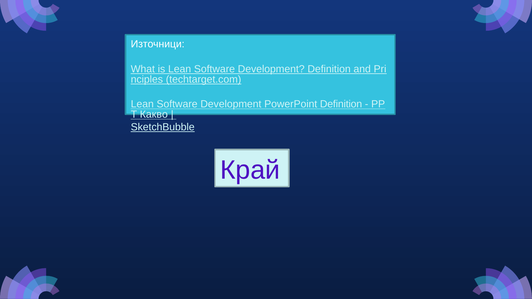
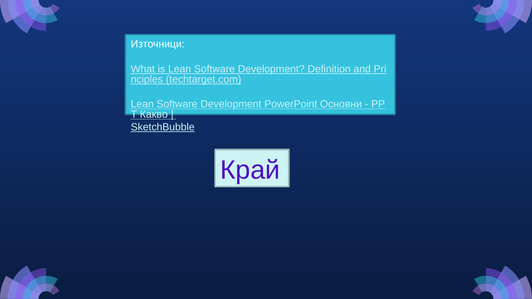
PowerPoint Definition: Definition -> Основни (341, 104)
